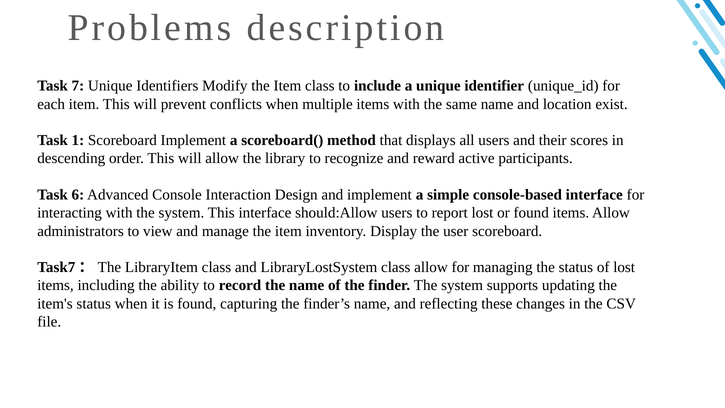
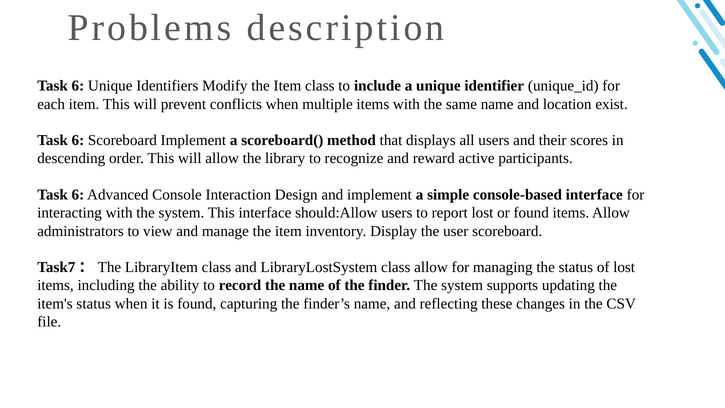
7: 7 -> 6 (78, 86)
1: 1 -> 6 (78, 140)
